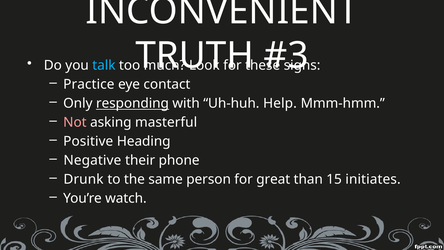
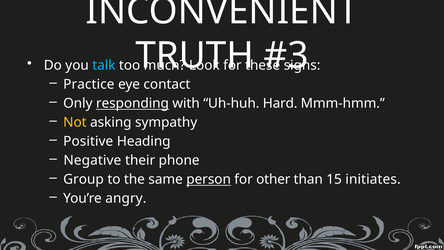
Help: Help -> Hard (280, 103)
Not colour: pink -> yellow (75, 122)
masterful: masterful -> sympathy (166, 122)
Drunk: Drunk -> Group (84, 179)
person underline: none -> present (209, 179)
great: great -> other (273, 179)
watch: watch -> angry (126, 198)
